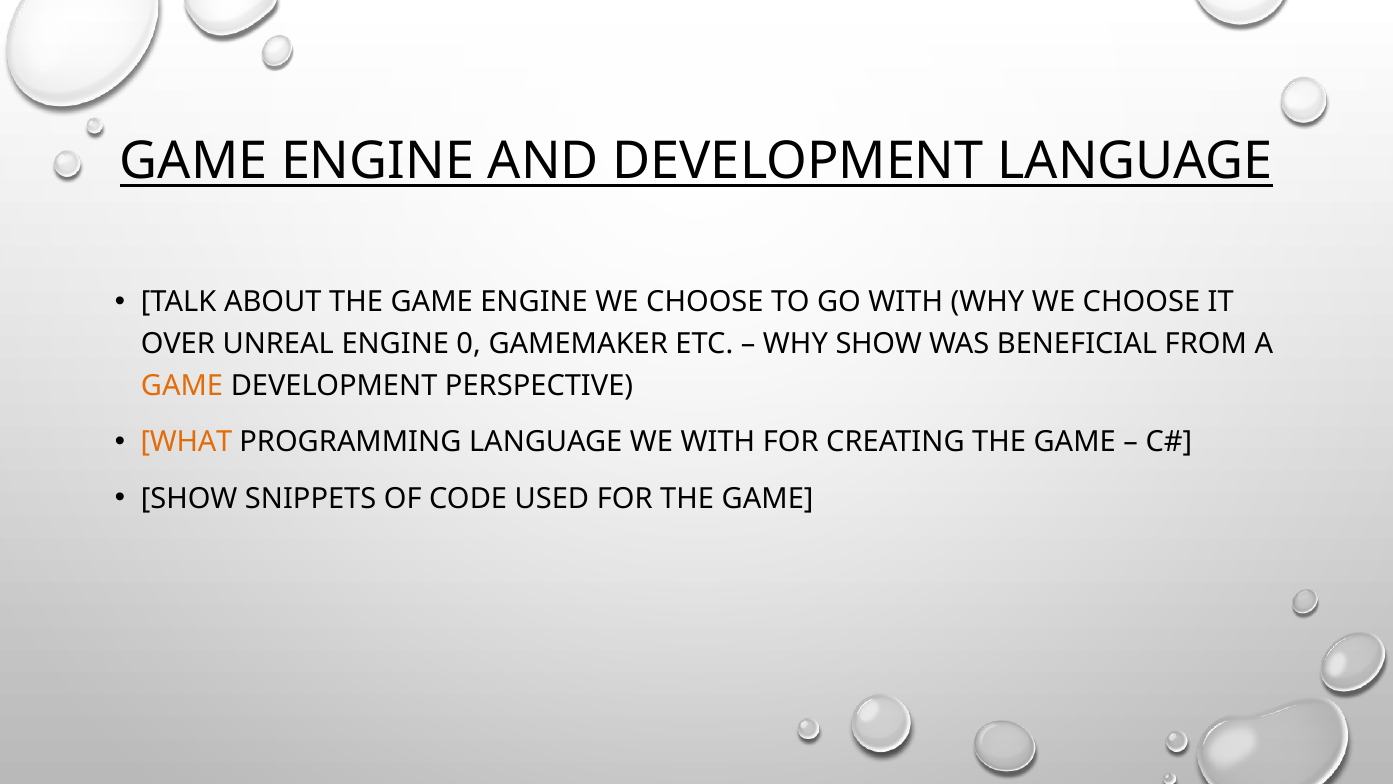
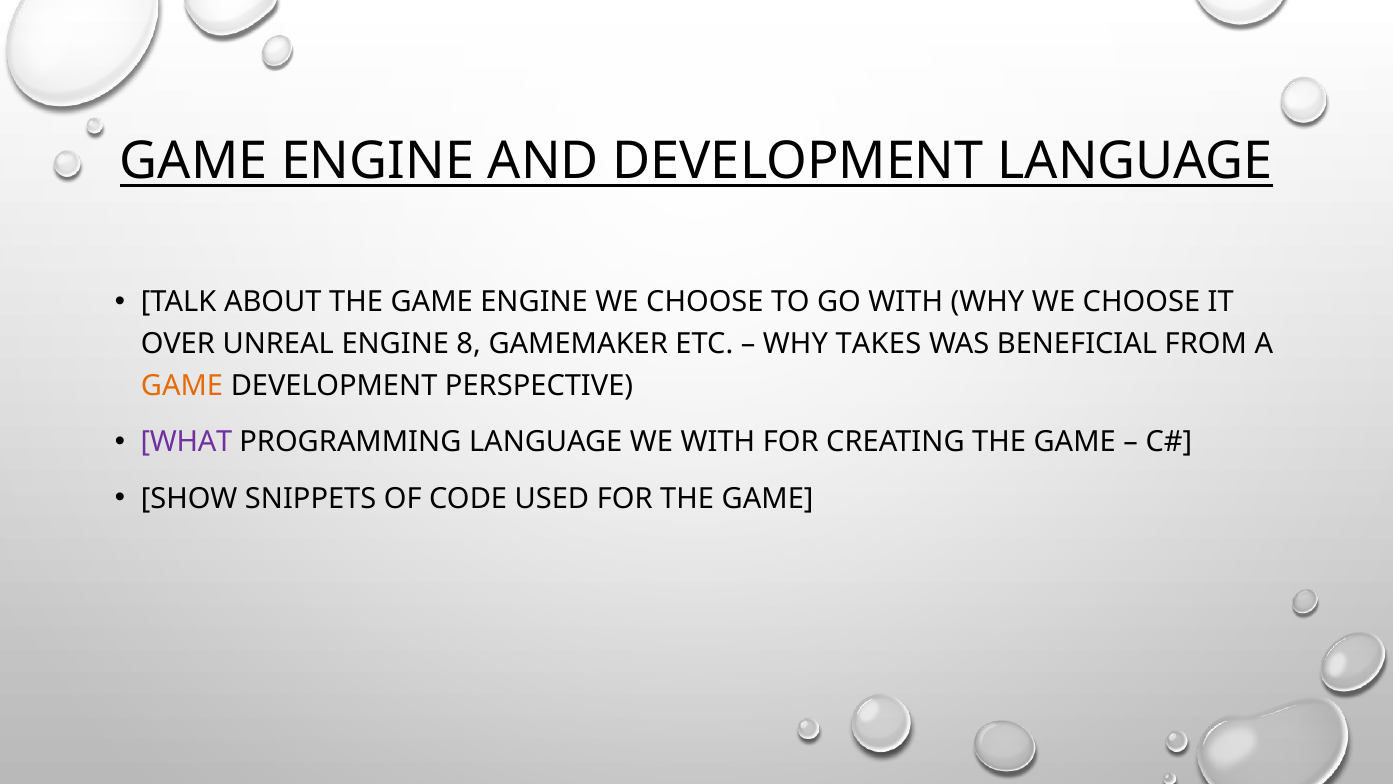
0: 0 -> 8 (469, 344)
WHY SHOW: SHOW -> TAKES (878, 344)
WHAT colour: orange -> purple (187, 442)
